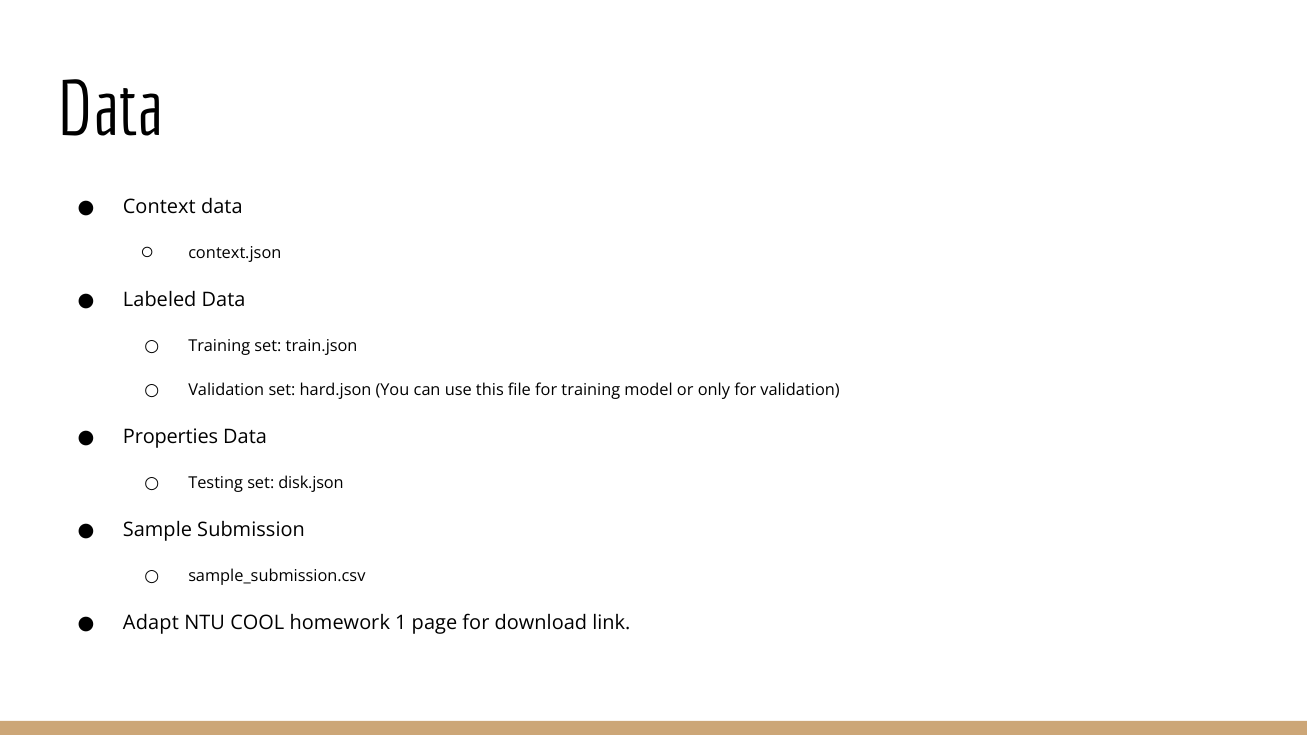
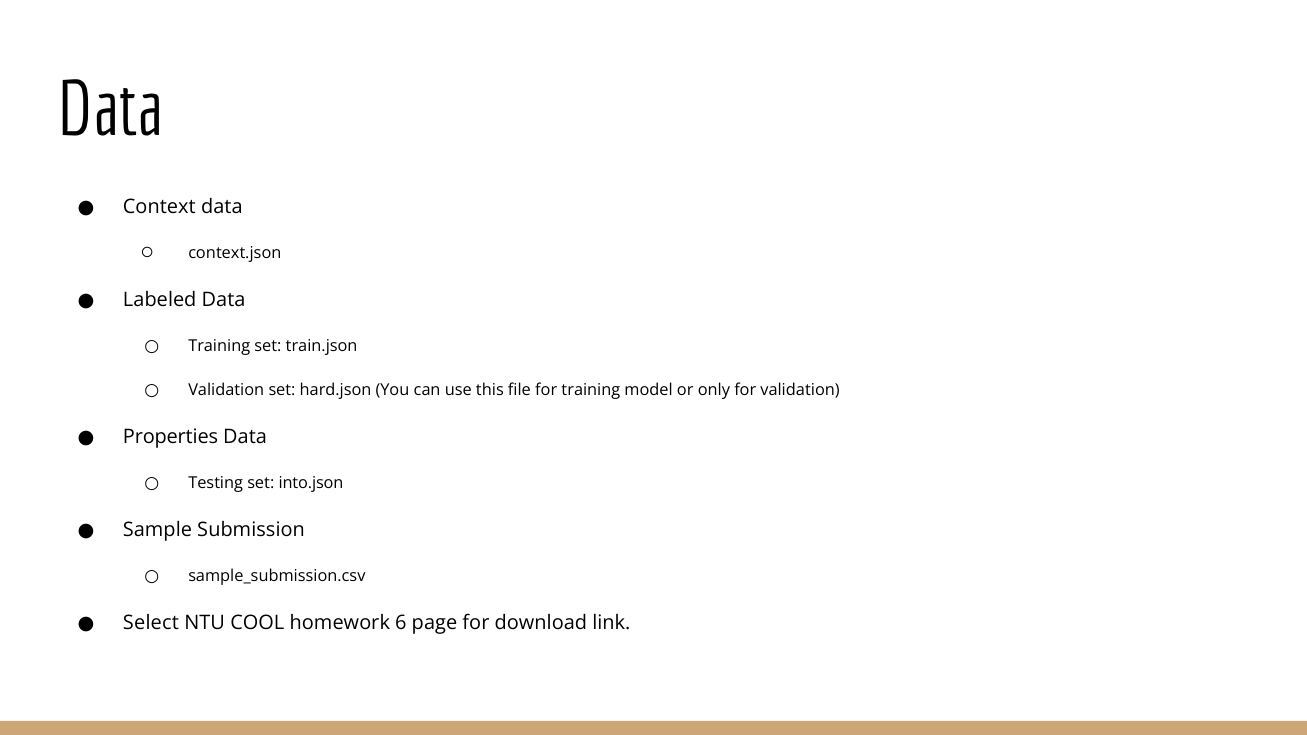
disk.json: disk.json -> into.json (311, 483)
Adapt: Adapt -> Select (151, 623)
1: 1 -> 6 (401, 623)
